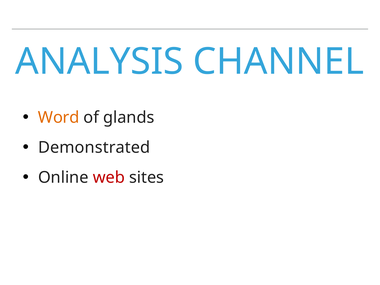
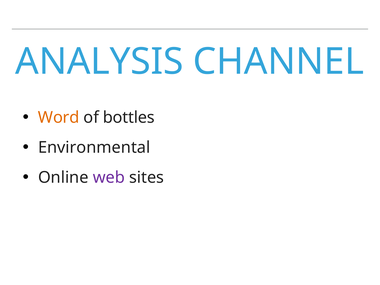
glands: glands -> bottles (129, 118)
Demonstrated: Demonstrated -> Environmental (94, 148)
web colour: red -> purple (109, 178)
